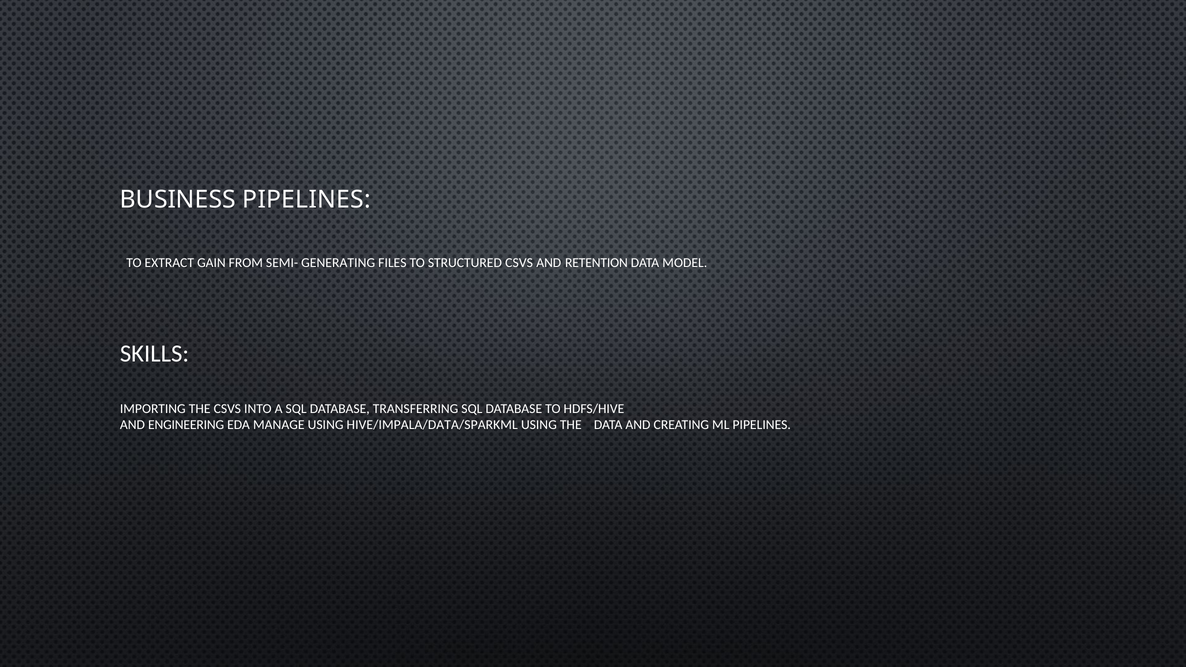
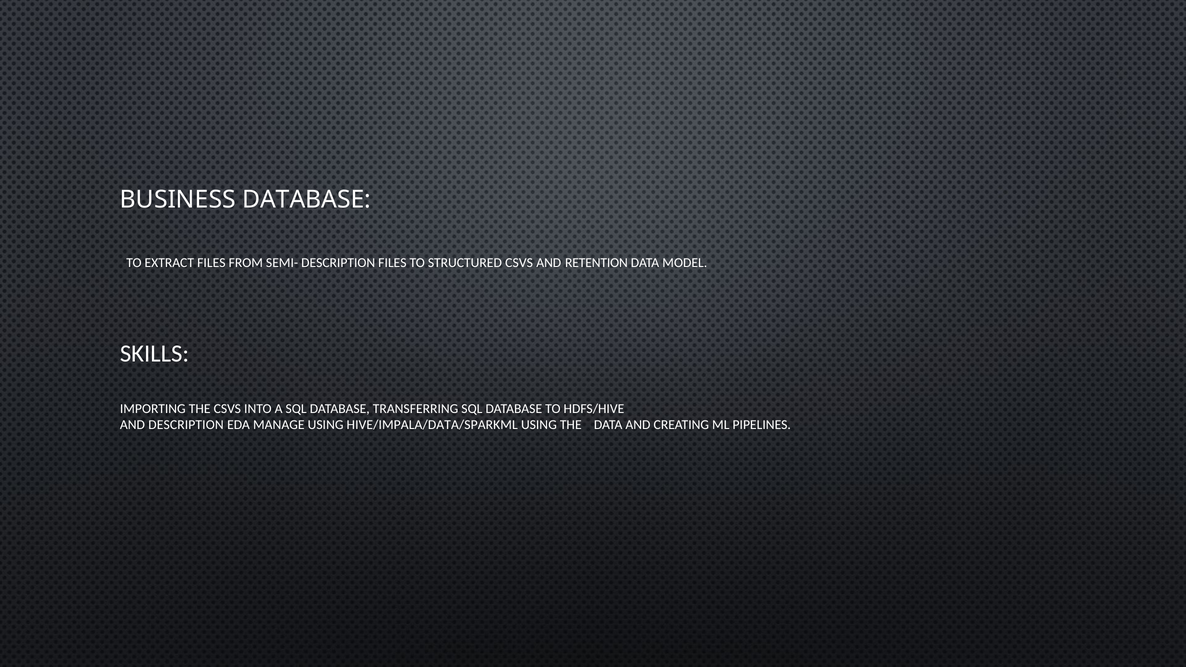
BUSINESS PIPELINES: PIPELINES -> DATABASE (307, 200)
EXTRACT GAIN: GAIN -> FILES (211, 263)
SEMI- GENERATING: GENERATING -> DESCRIPTION (338, 263)
AND ENGINEERING: ENGINEERING -> DESCRIPTION (186, 425)
